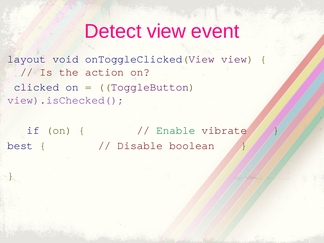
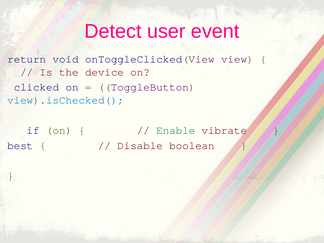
Detect view: view -> user (166, 31)
layout: layout -> return (27, 59)
action: action -> device (105, 72)
view).isChecked( colour: purple -> blue (66, 100)
